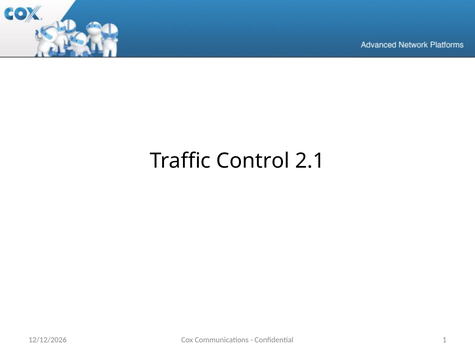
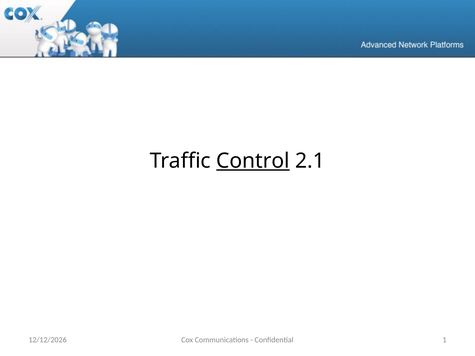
Control underline: none -> present (253, 161)
